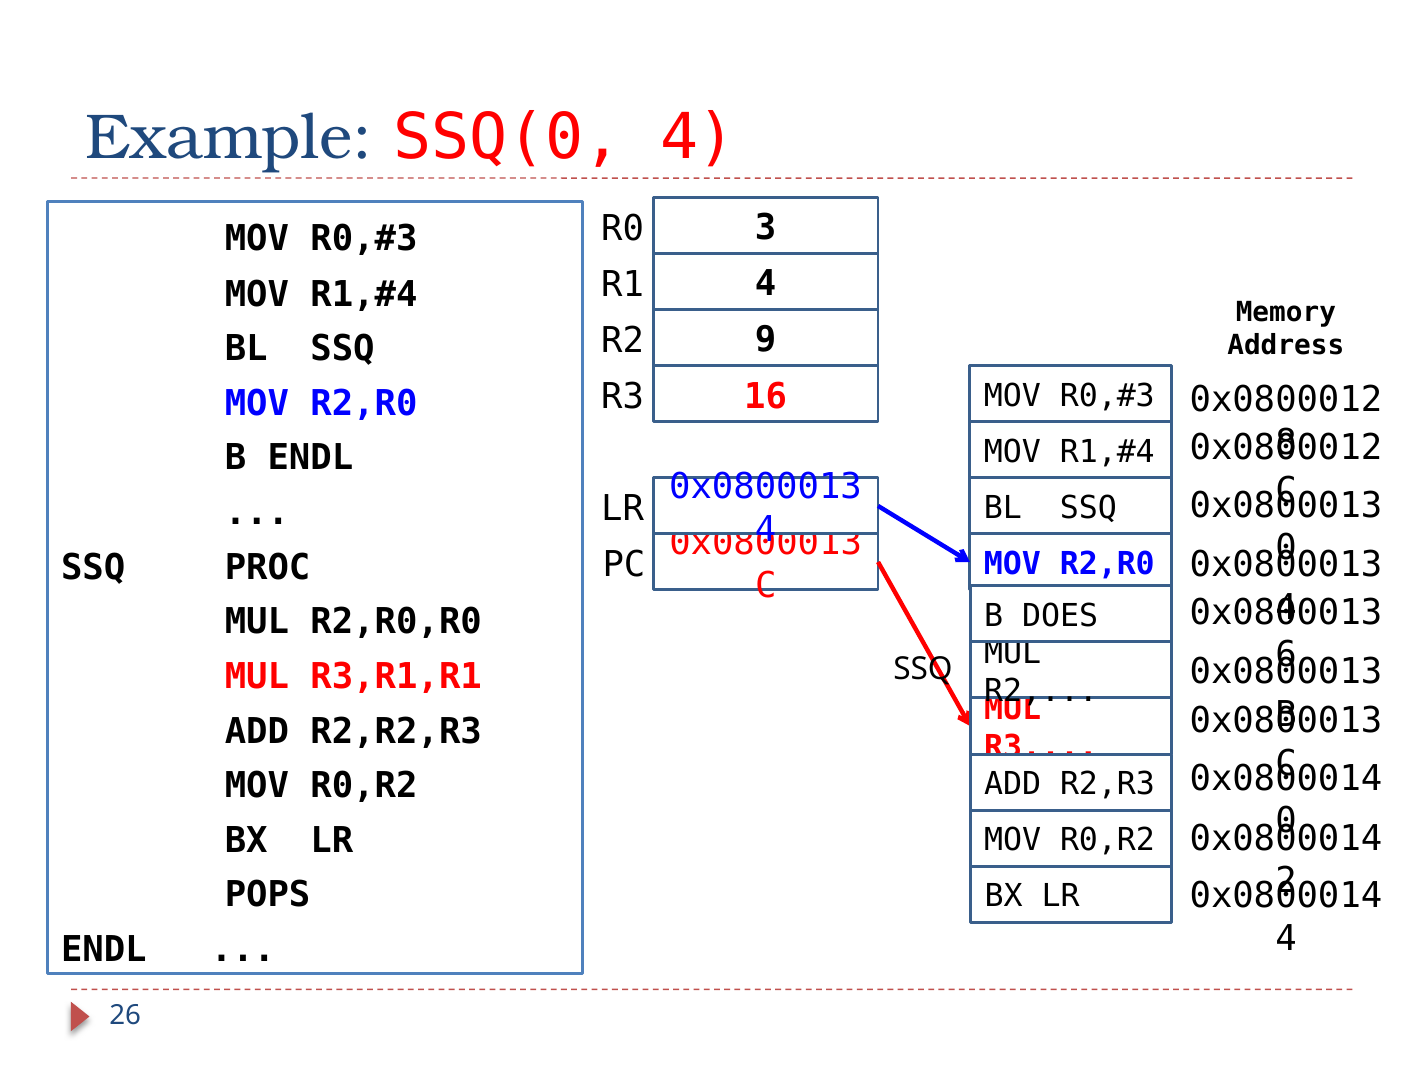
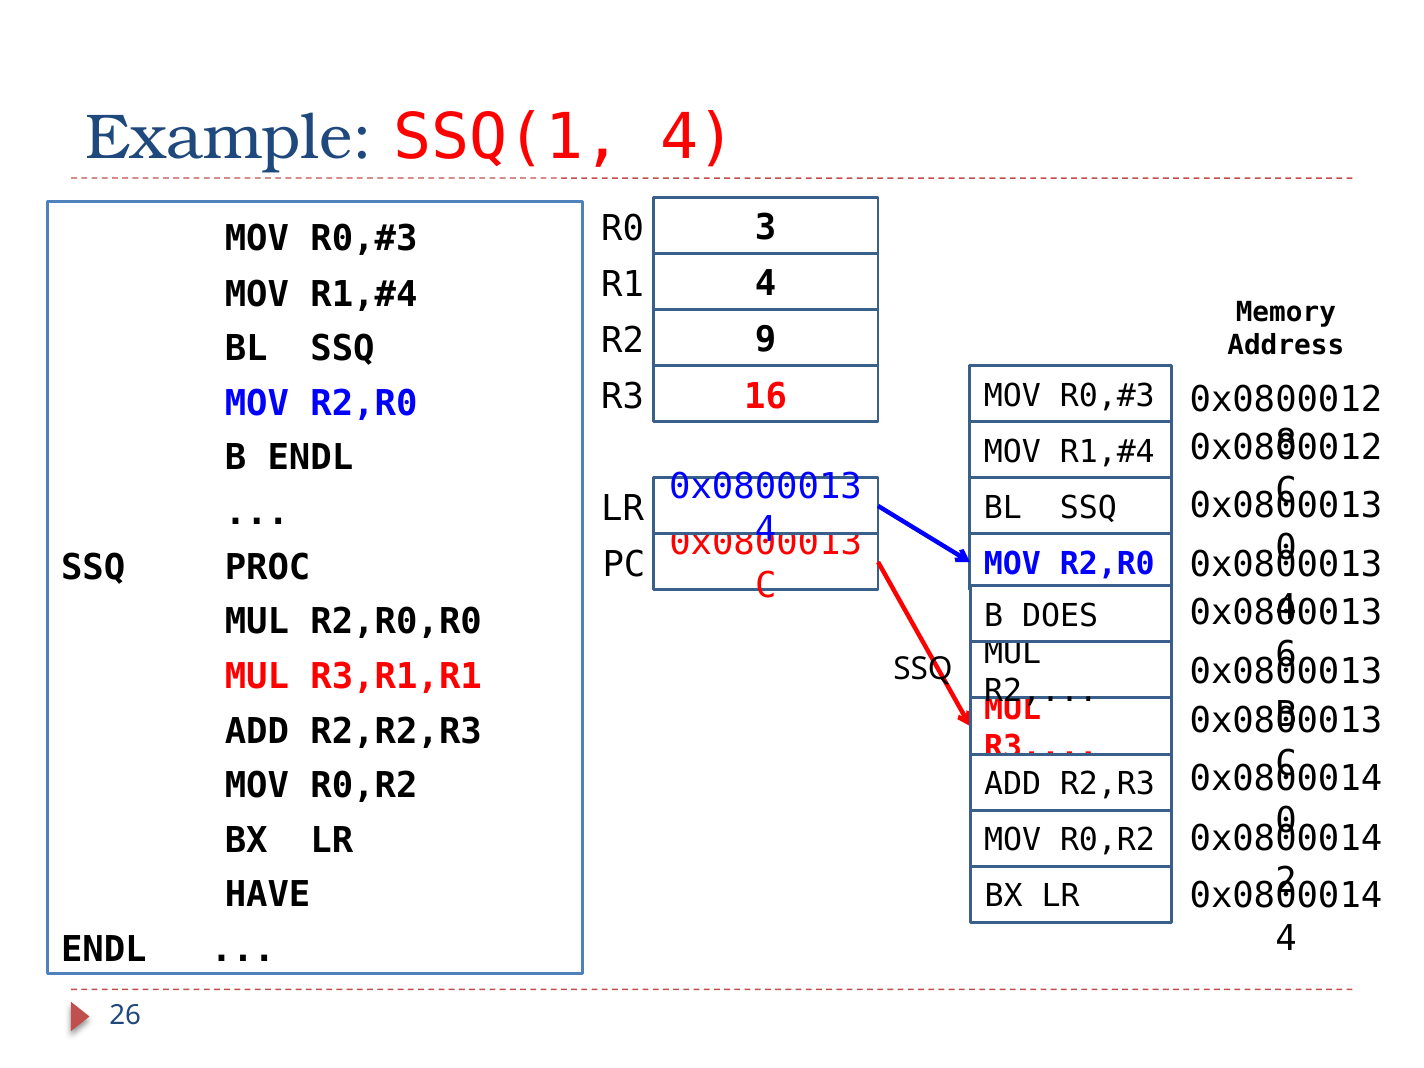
SSQ(0: SSQ(0 -> SSQ(1 (508, 137)
POPS: POPS -> HAVE (268, 895)
